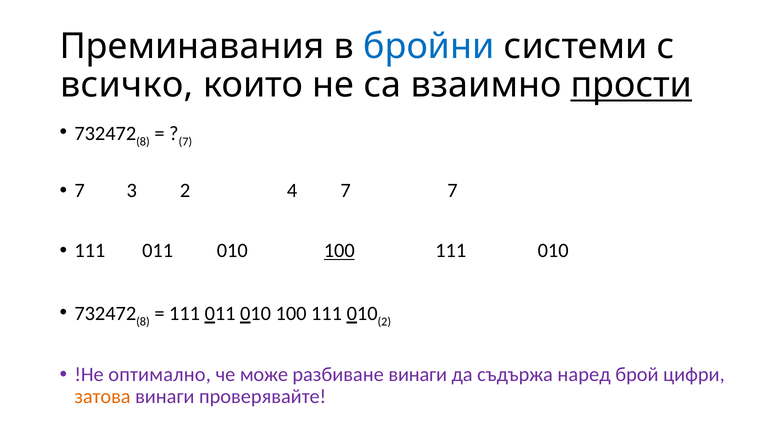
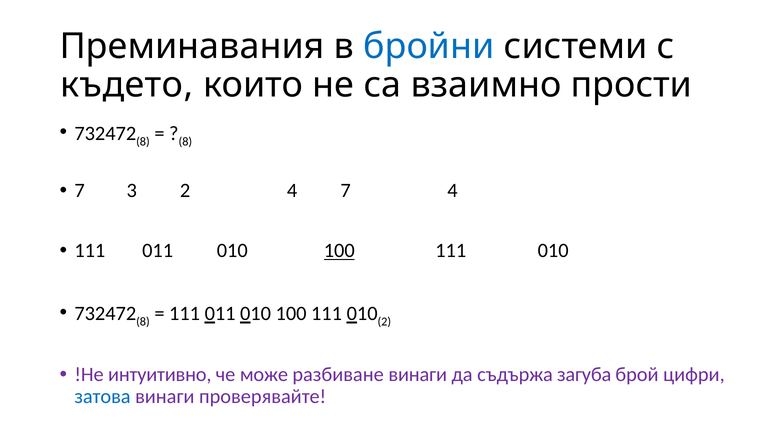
всичко: всичко -> където (127, 85)
прости underline: present -> none (631, 85)
7: 7 -> 8 (185, 142)
7 7: 7 -> 4 (453, 191)
оптимално: оптимално -> интуитивно (160, 375)
наред: наред -> загуба (584, 375)
затова colour: orange -> blue (102, 397)
